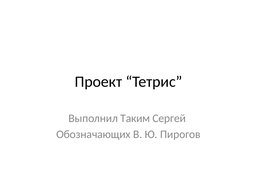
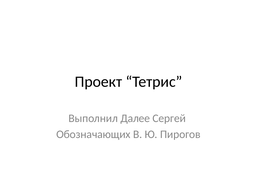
Таким: Таким -> Далее (135, 118)
